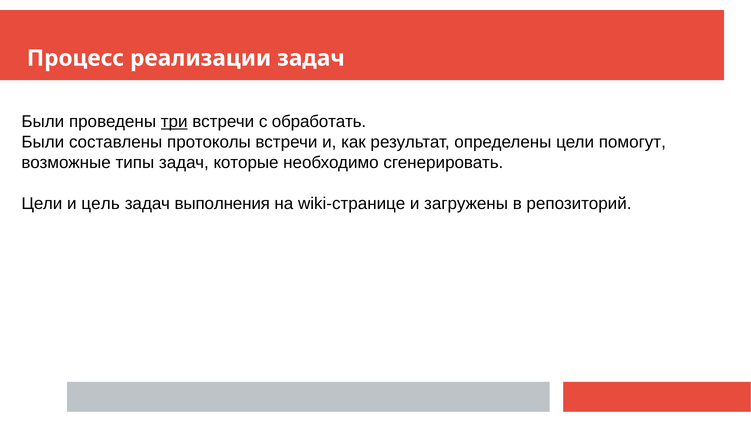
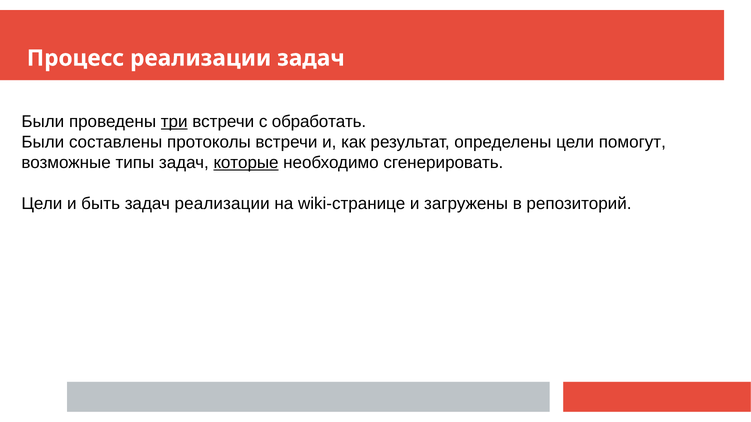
которые underline: none -> present (246, 163)
цель: цель -> быть (101, 204)
задач выполнения: выполнения -> реализации (222, 204)
